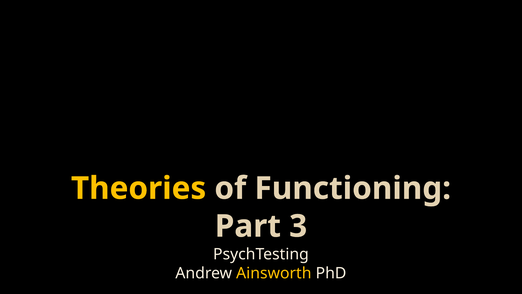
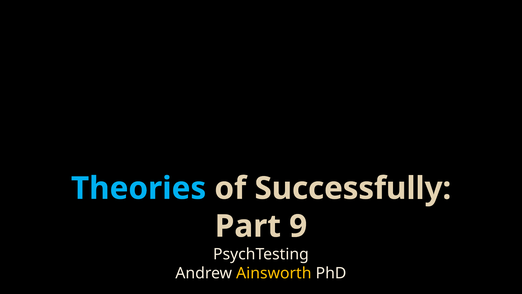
Theories colour: yellow -> light blue (139, 188)
Functioning: Functioning -> Successfully (353, 188)
3: 3 -> 9 (298, 226)
